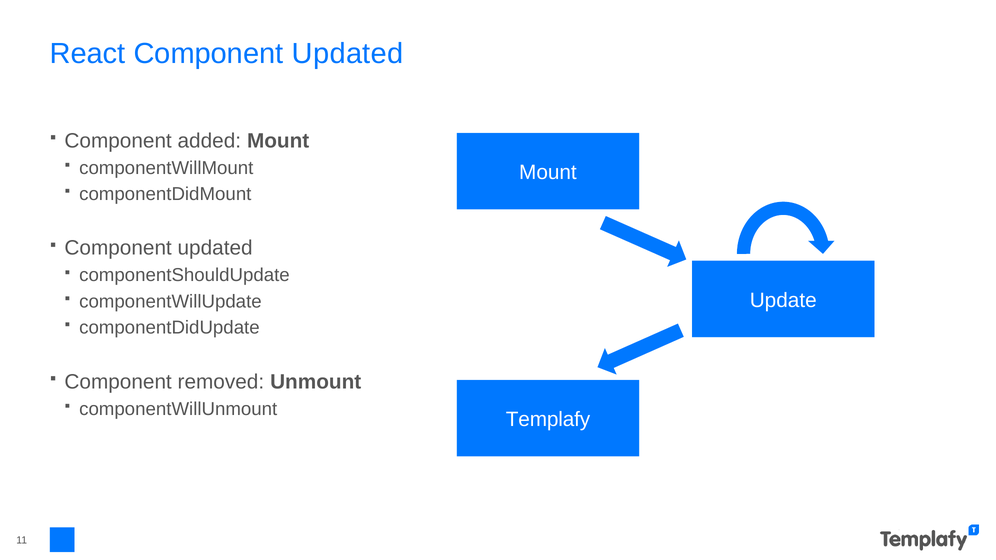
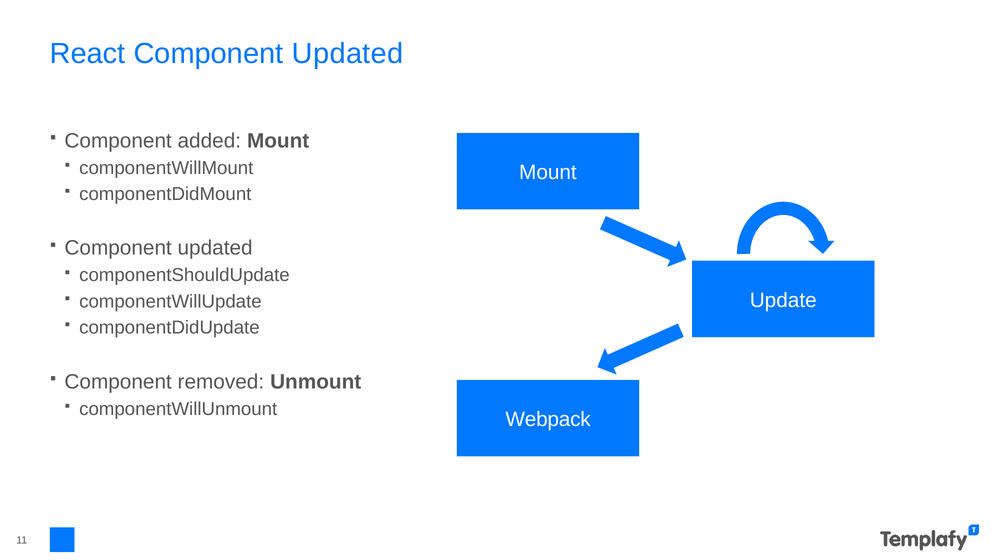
Templafy: Templafy -> Webpack (548, 420)
